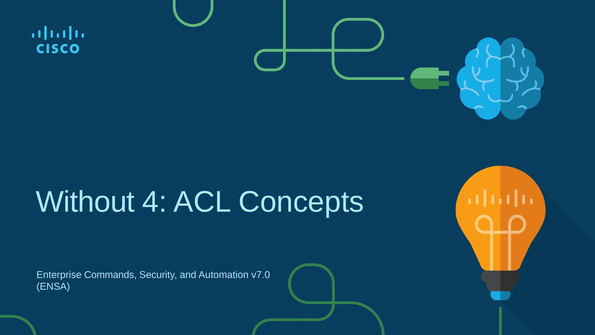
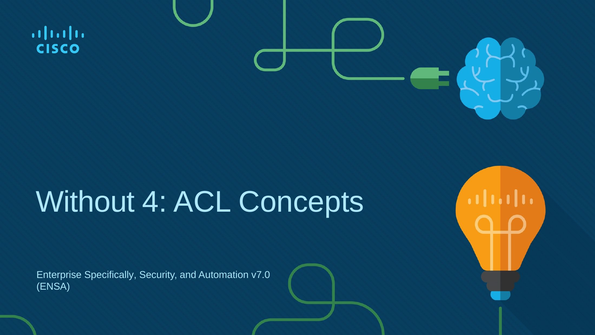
Commands: Commands -> Specifically (110, 275)
